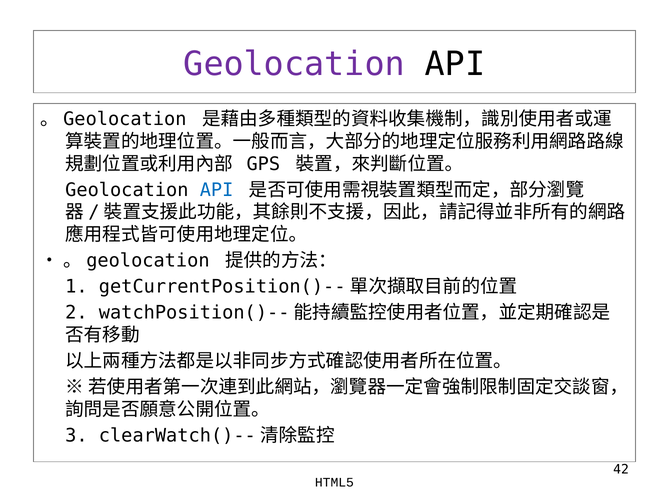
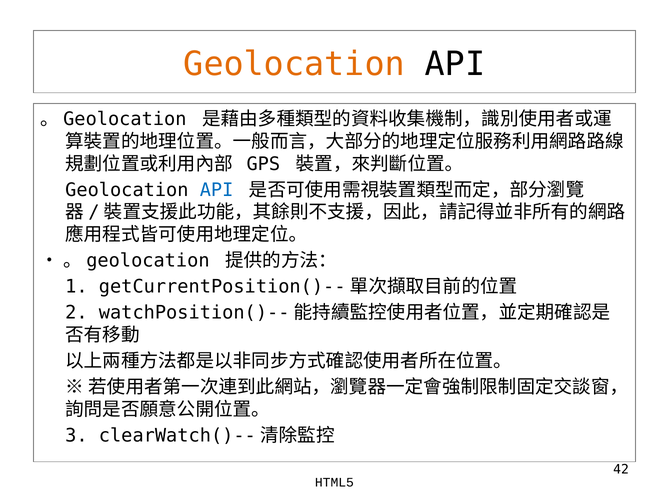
Geolocation colour: purple -> orange (294, 64)
